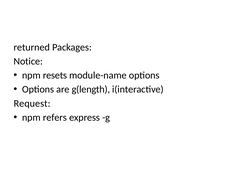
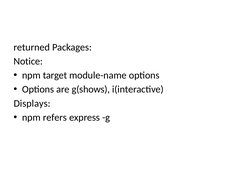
resets: resets -> target (55, 76)
g(length: g(length -> g(shows (91, 90)
Request: Request -> Displays (32, 104)
